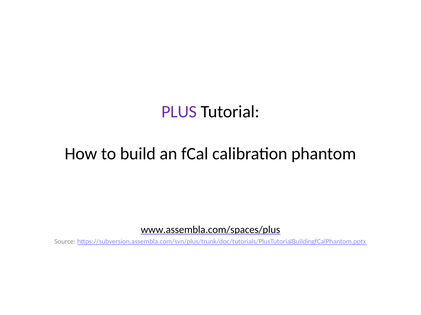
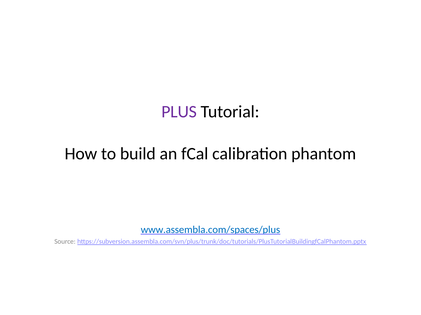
www.assembla.com/spaces/plus colour: black -> blue (210, 230)
